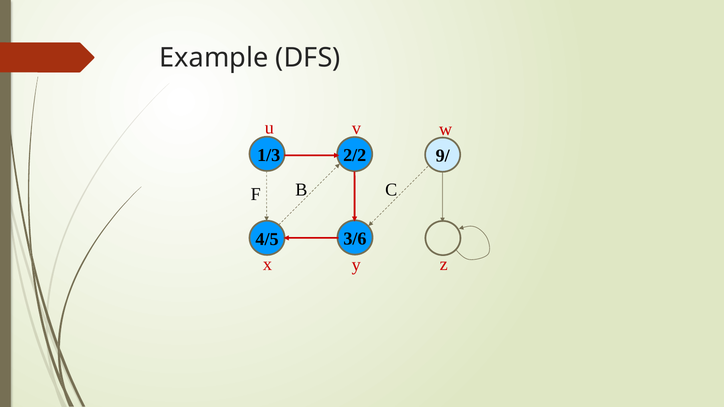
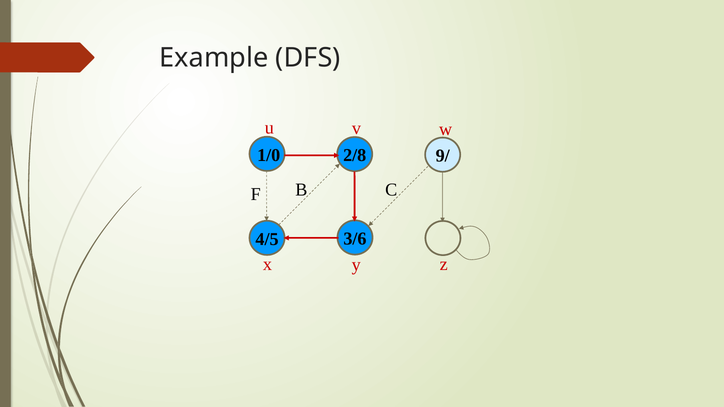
1/3: 1/3 -> 1/0 (269, 155)
2/2: 2/2 -> 2/8 (355, 155)
